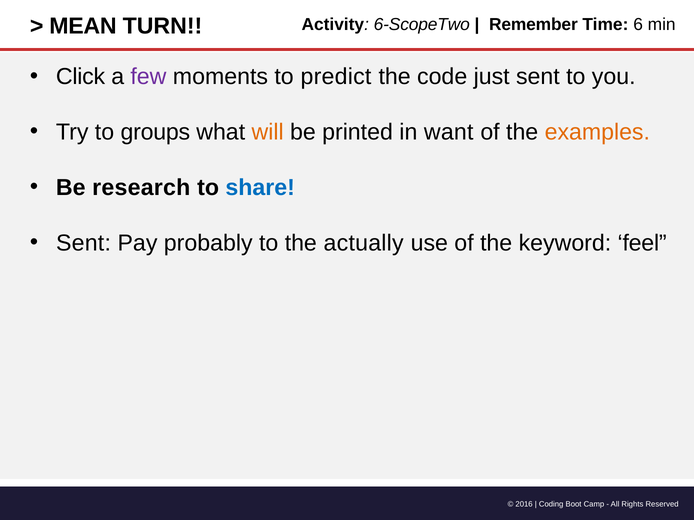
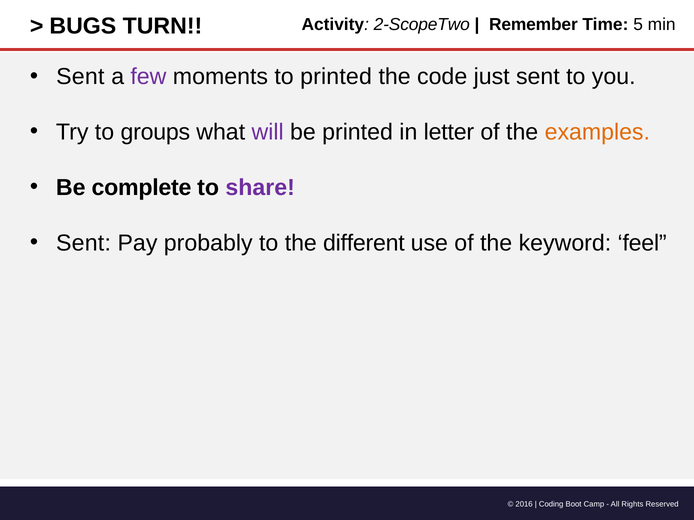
MEAN: MEAN -> BUGS (83, 26)
6-ScopeTwo: 6-ScopeTwo -> 2-ScopeTwo (422, 24)
6: 6 -> 5 (638, 24)
Click: Click -> Sent (80, 77)
to predict: predict -> printed (336, 77)
will colour: orange -> purple (268, 132)
want: want -> letter (449, 132)
research: research -> complete (141, 188)
share colour: blue -> purple (260, 188)
actually: actually -> different (364, 243)
